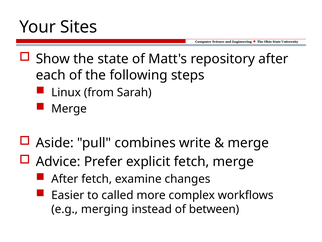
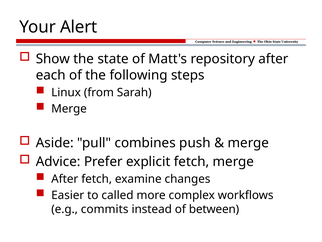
Sites: Sites -> Alert (79, 27)
write: write -> push (195, 143)
merging: merging -> commits (105, 209)
